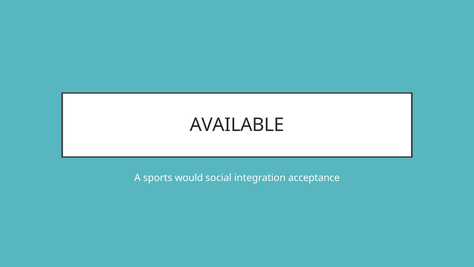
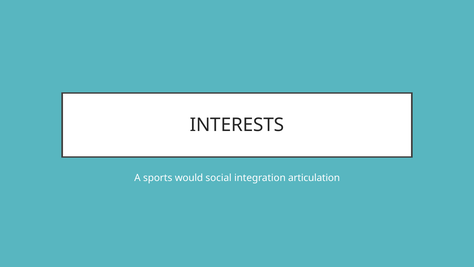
AVAILABLE: AVAILABLE -> INTERESTS (237, 125)
acceptance: acceptance -> articulation (314, 178)
